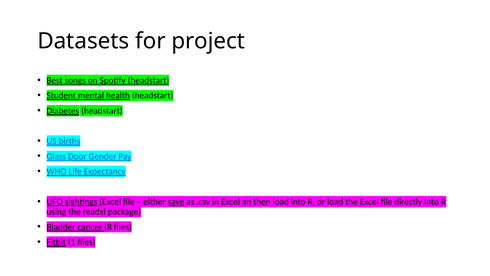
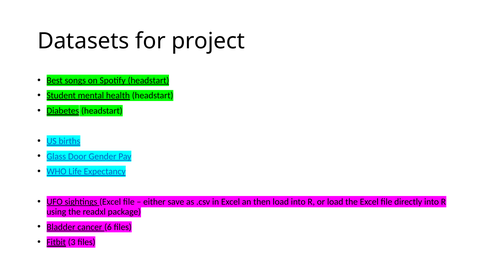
save underline: present -> none (176, 202)
8: 8 -> 6 (108, 227)
1: 1 -> 3 (72, 242)
